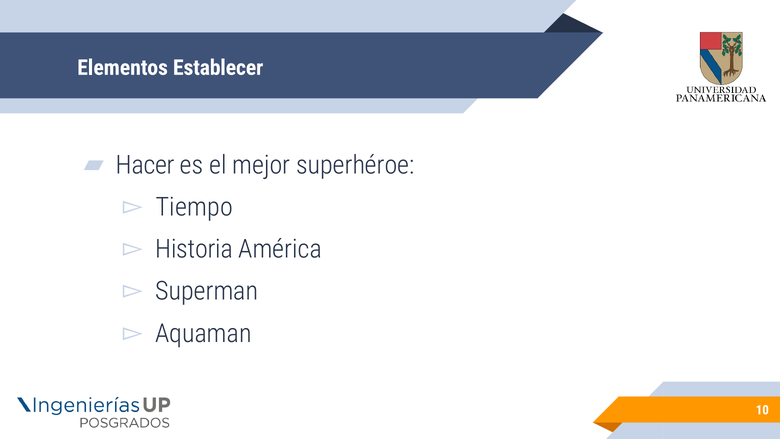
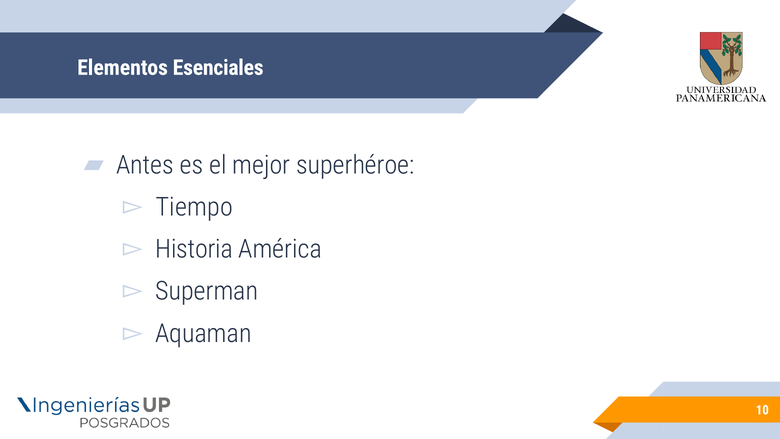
Establecer: Establecer -> Esenciales (218, 68)
Hacer: Hacer -> Antes (145, 165)
